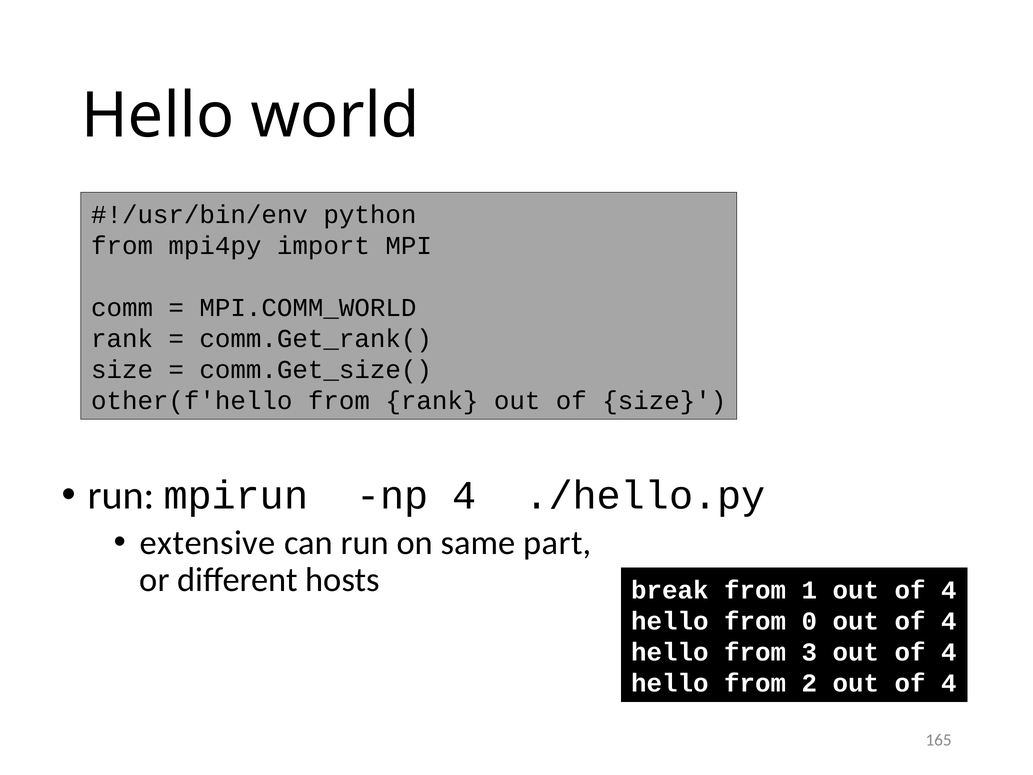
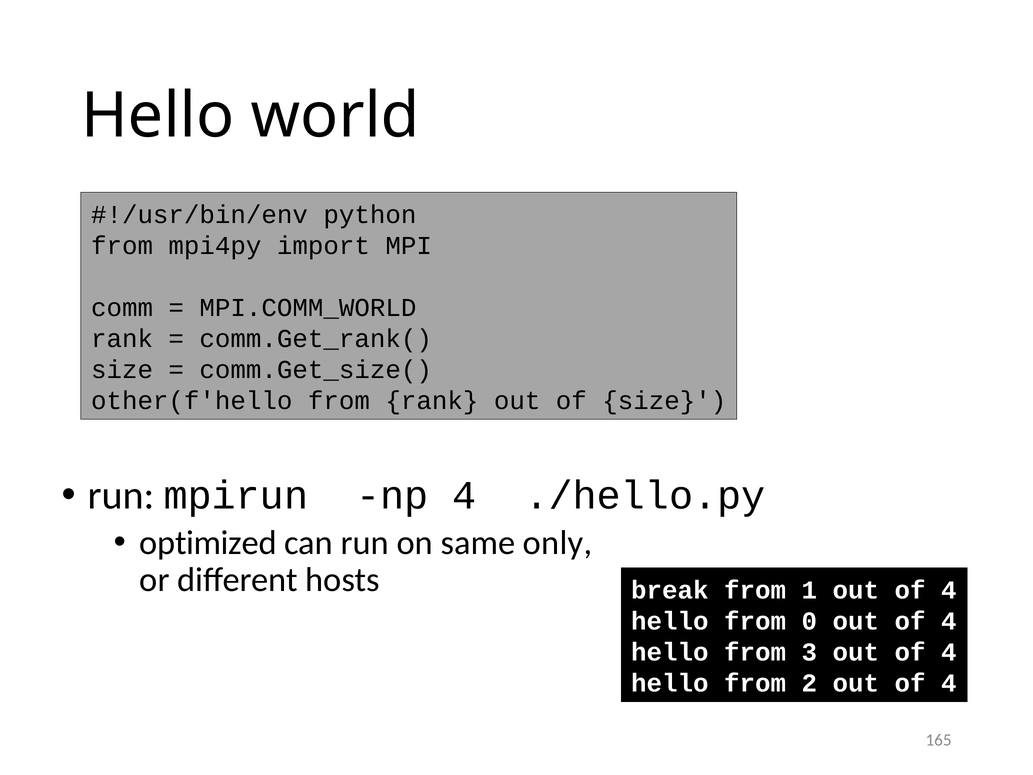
extensive: extensive -> optimized (208, 543)
part: part -> only (558, 543)
